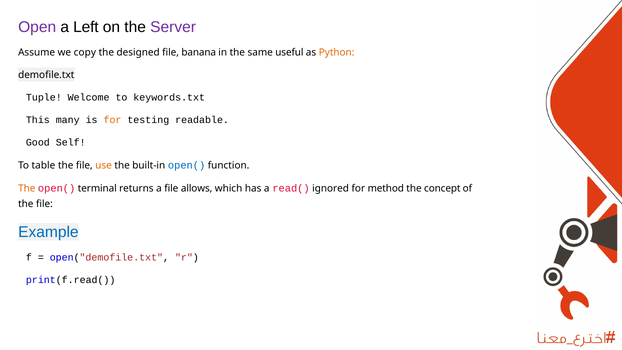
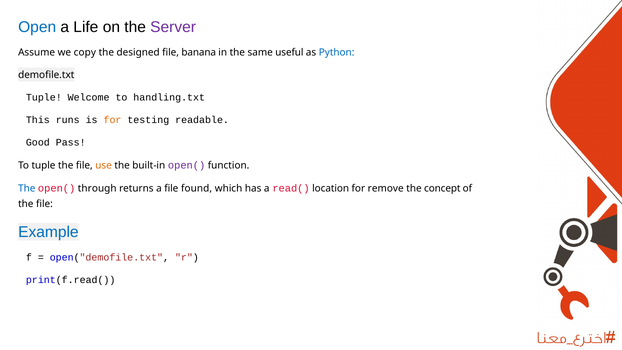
Open colour: purple -> blue (37, 27)
Left: Left -> Life (86, 27)
Python colour: orange -> blue (337, 53)
keywords.txt: keywords.txt -> handling.txt (169, 97)
many: many -> runs (68, 120)
Self: Self -> Pass (71, 142)
To table: table -> tuple (43, 165)
open( colour: blue -> purple (187, 165)
The colour: orange -> blue (27, 188)
terminal: terminal -> through (97, 188)
allows: allows -> found (197, 188)
ignored: ignored -> location (331, 188)
method: method -> remove (386, 188)
